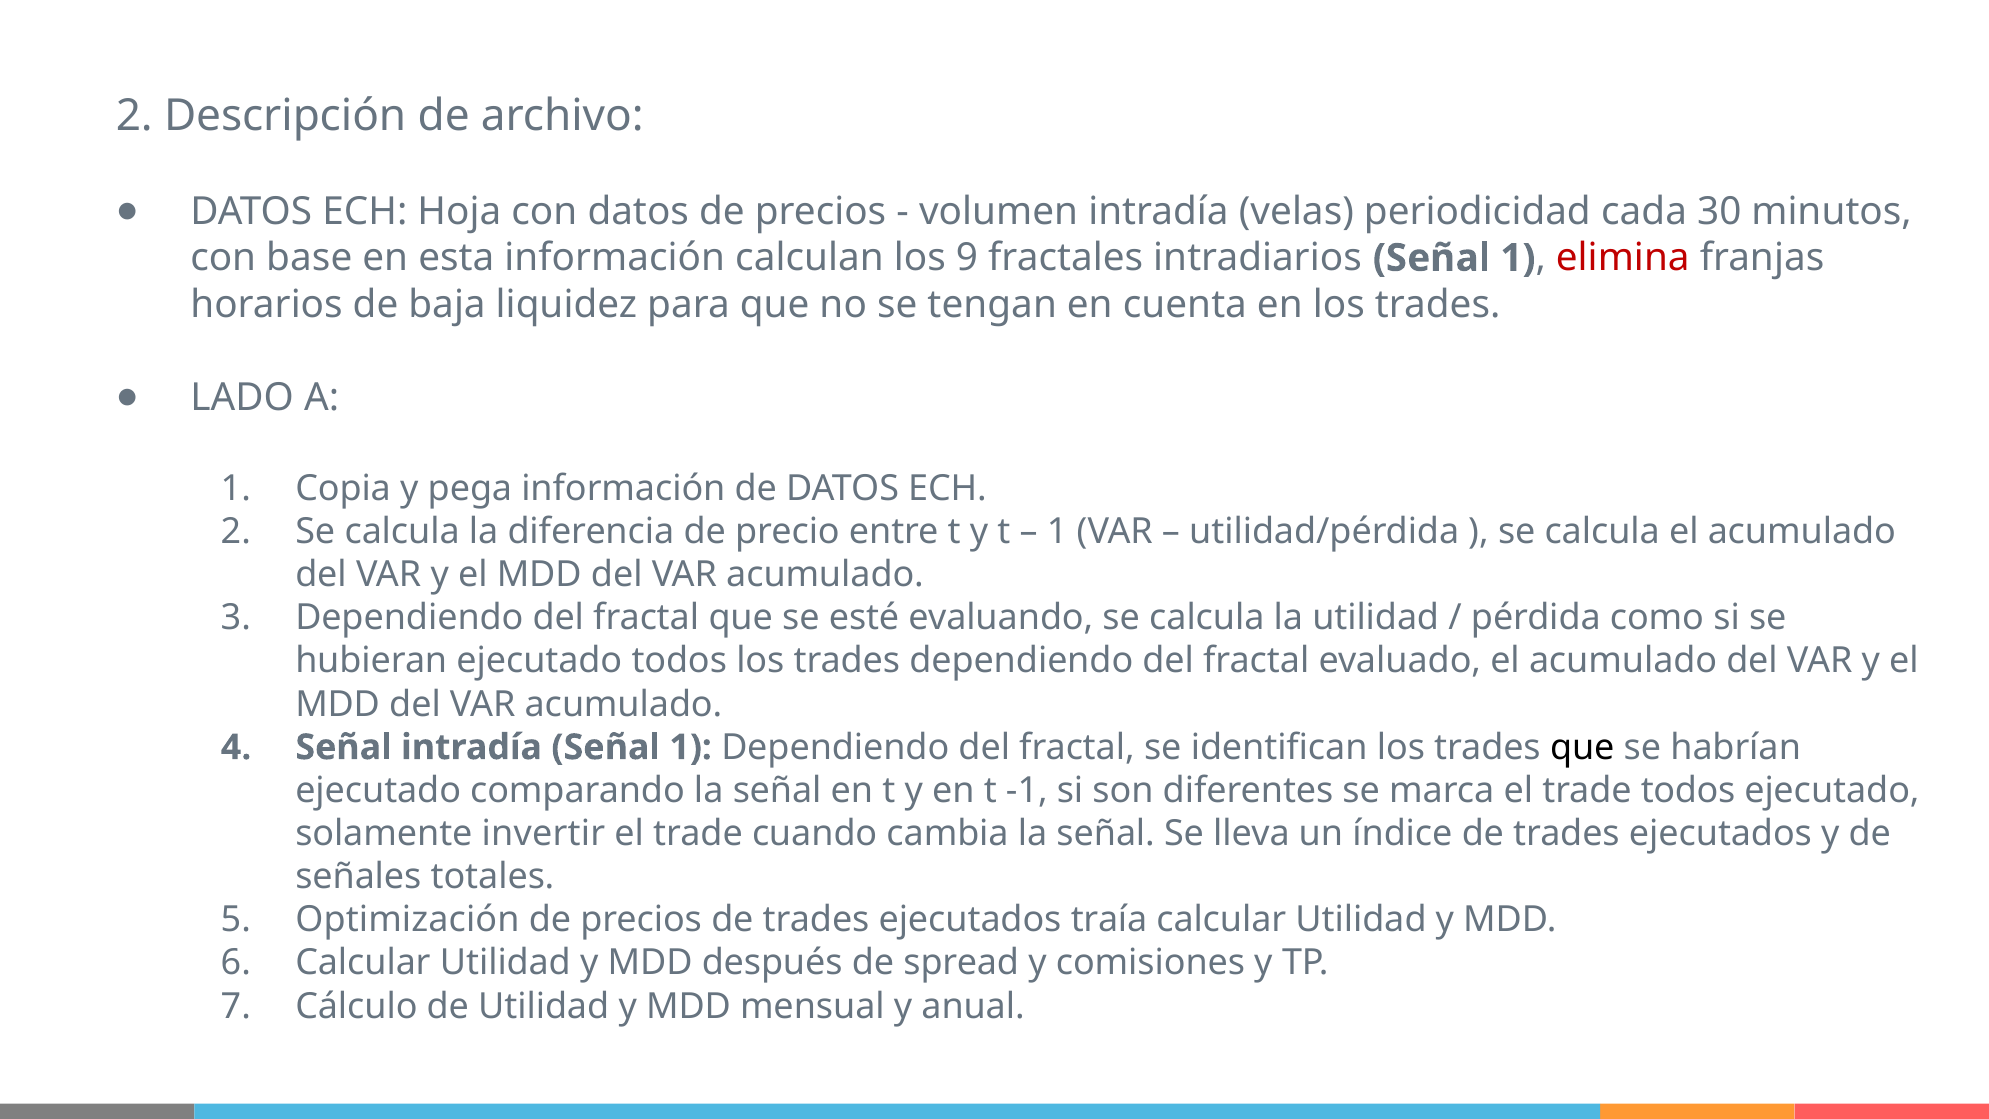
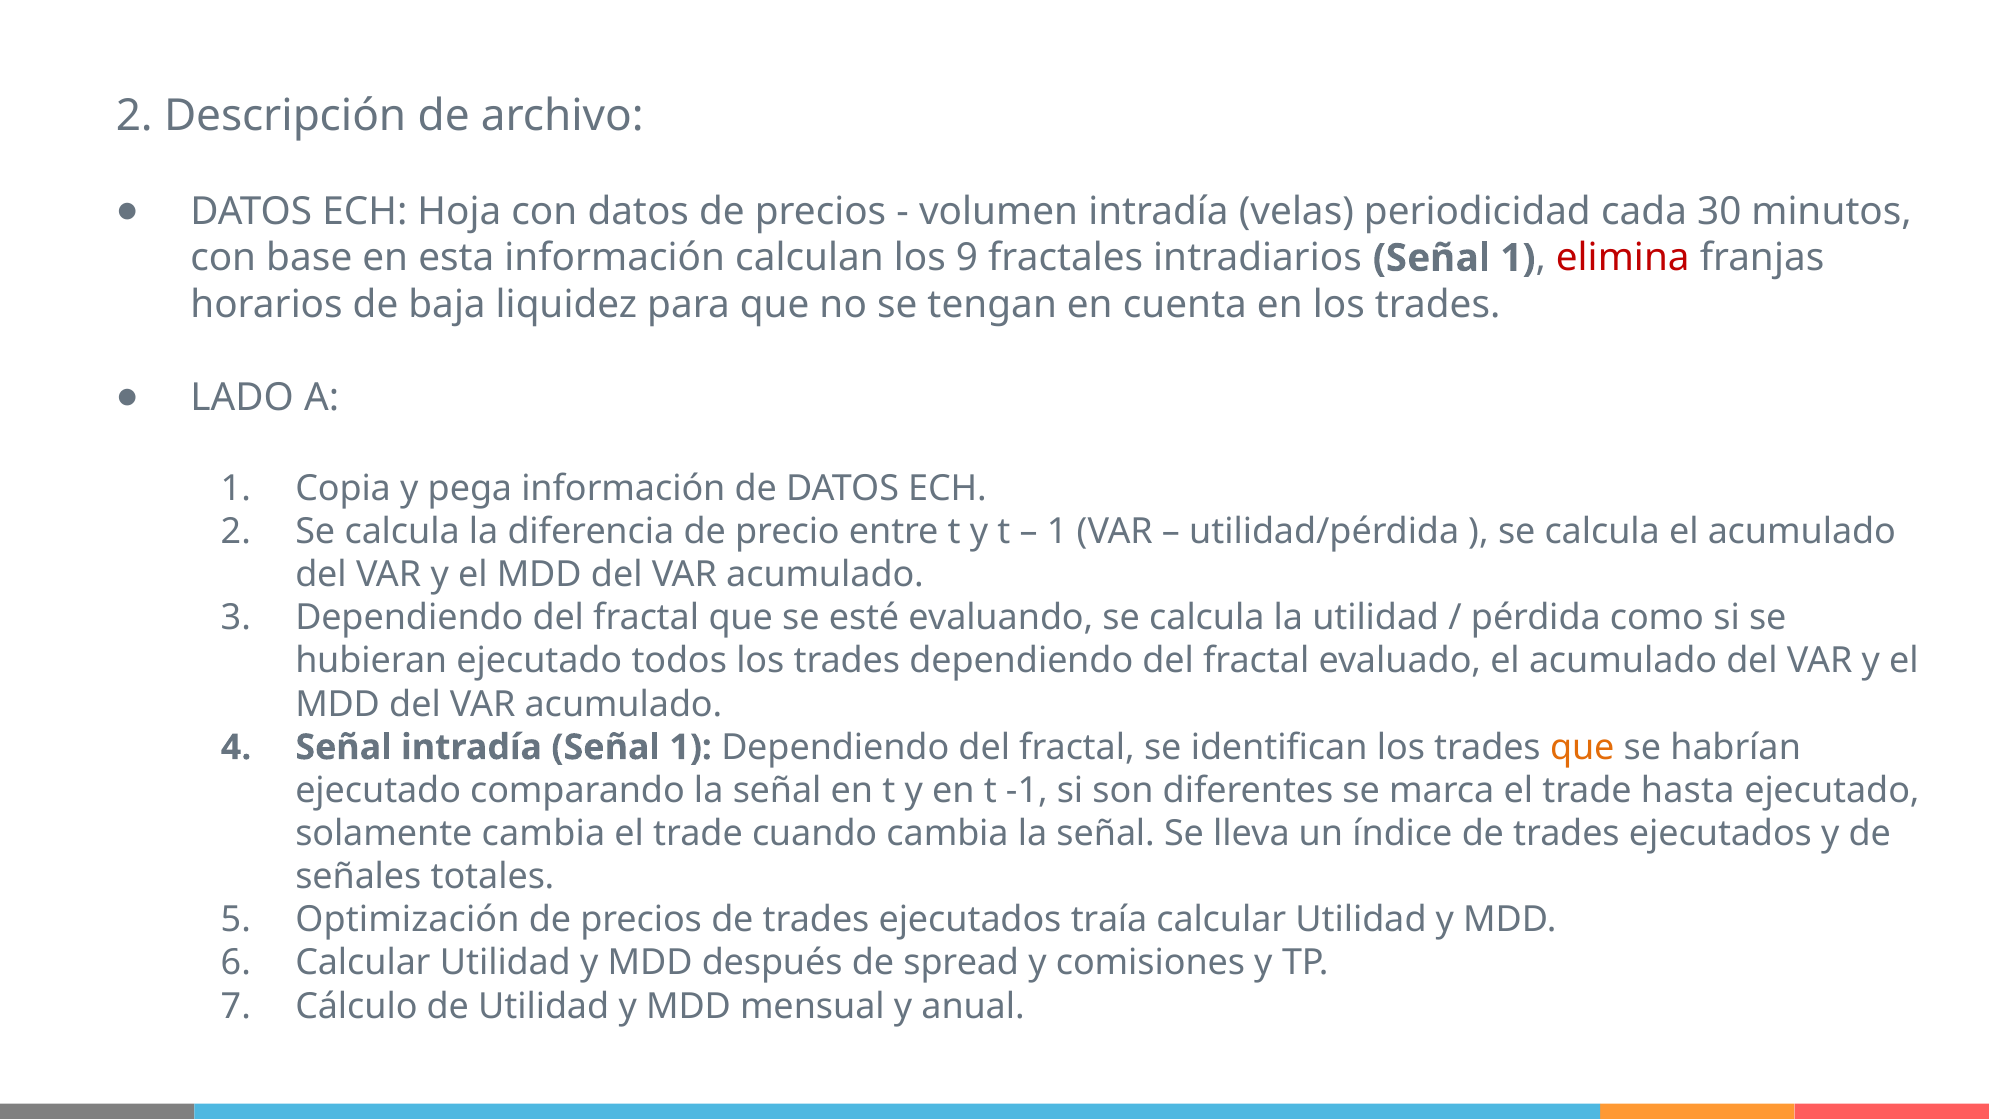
que colour: black -> orange (1582, 747)
trade todos: todos -> hasta (1688, 790)
solamente invertir: invertir -> cambia (543, 834)
